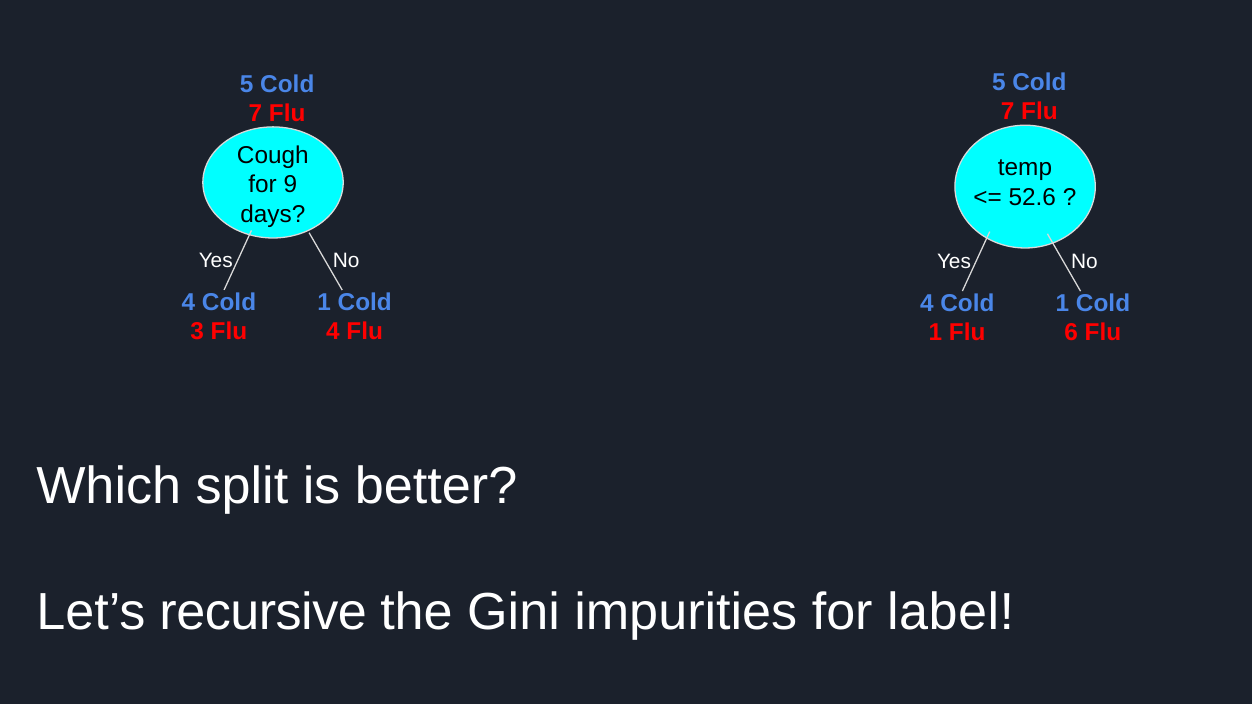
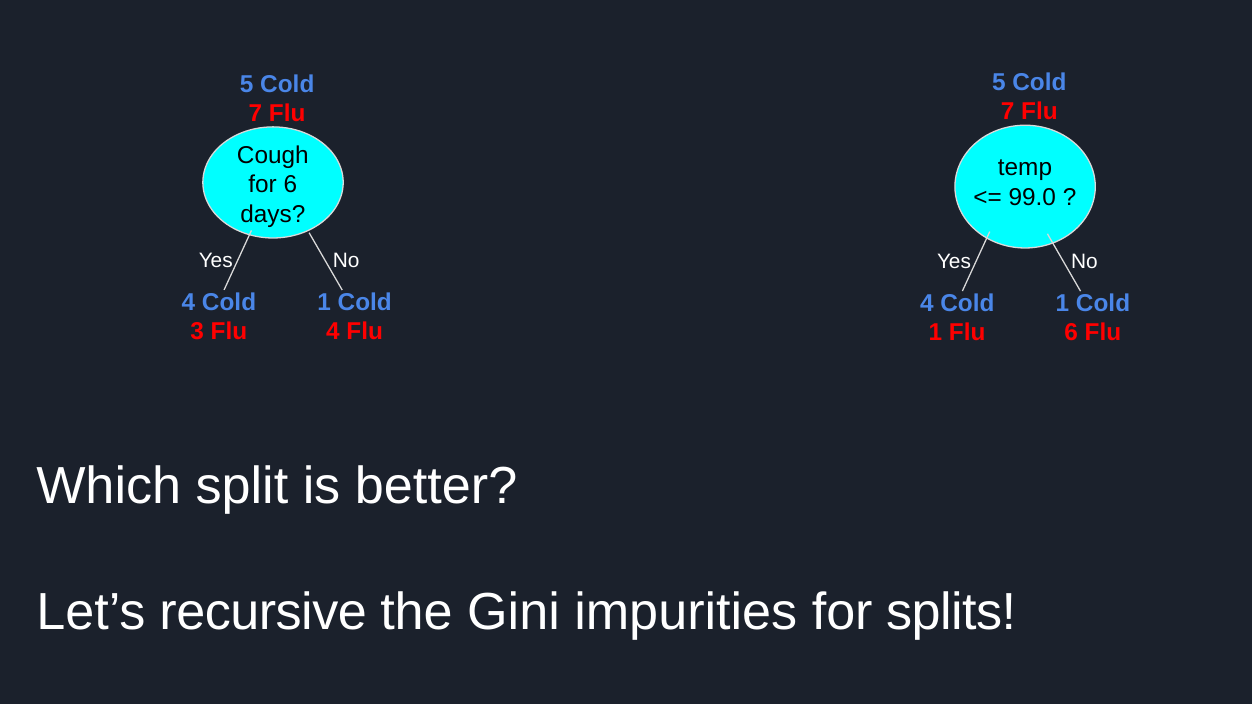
for 9: 9 -> 6 (290, 185)
52.6: 52.6 -> 99.0 (1032, 197)
label: label -> splits (951, 612)
